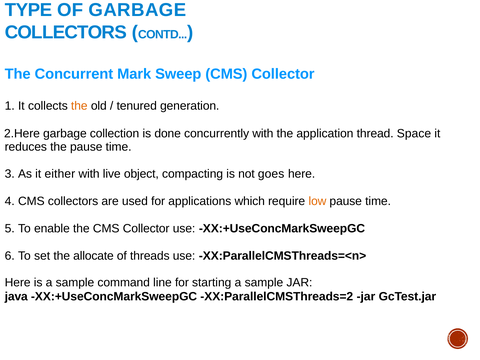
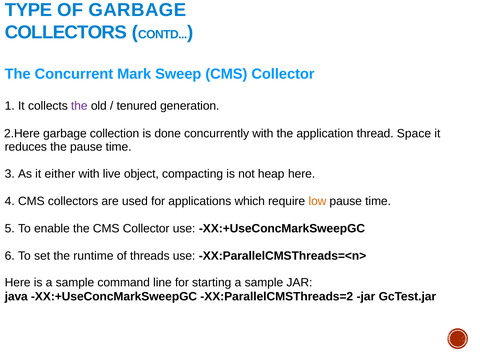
the colour: orange -> purple (79, 106)
goes: goes -> heap (271, 174)
allocate: allocate -> runtime (93, 256)
